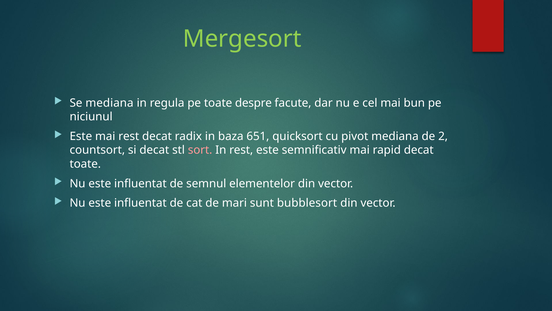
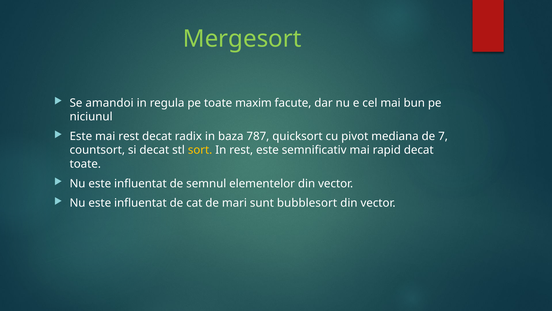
Se mediana: mediana -> amandoi (110, 103)
despre: despre -> maxim (253, 103)
651: 651 -> 787 (258, 136)
2: 2 -> 7 (443, 136)
sort colour: pink -> yellow (200, 150)
